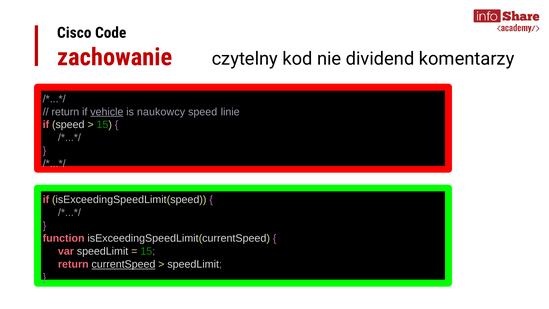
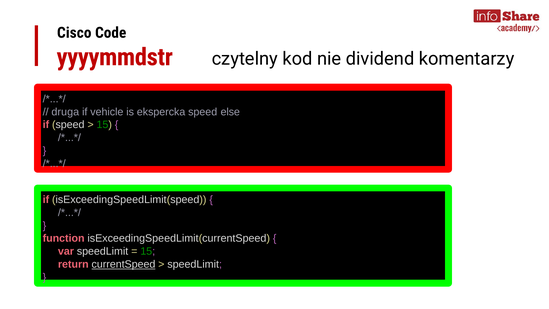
zachowanie: zachowanie -> yyyymmdstr (115, 57)
return: return -> druga (65, 112)
vehicle underline: present -> none (107, 112)
naukowcy: naukowcy -> ekspercka (161, 112)
linie: linie -> else (230, 112)
